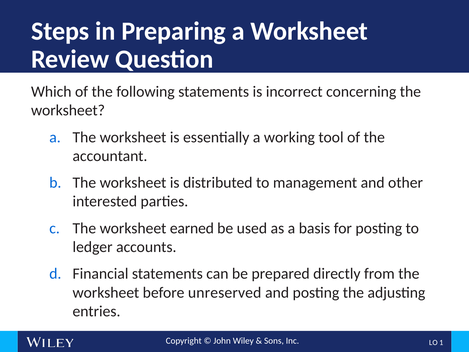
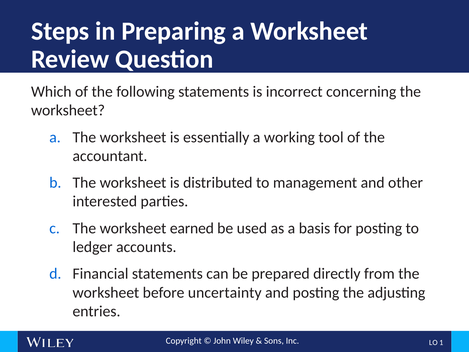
unreserved: unreserved -> uncertainty (225, 292)
